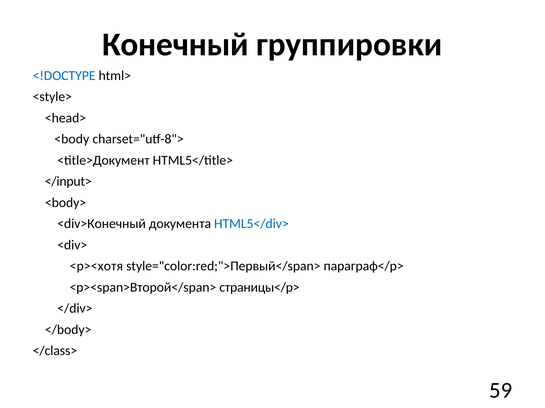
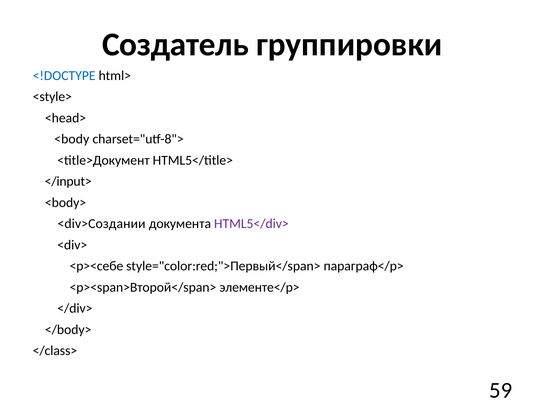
Конечный: Конечный -> Создатель (175, 45)
<div>Конечный: <div>Конечный -> <div>Создании (102, 224)
HTML5</div> colour: blue -> purple (251, 224)
<p><хотя: <p><хотя -> <p><себе (96, 267)
страницы</p>: страницы</p> -> элементе</p> (259, 288)
